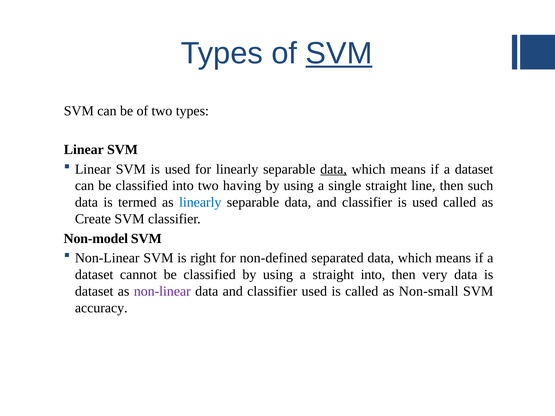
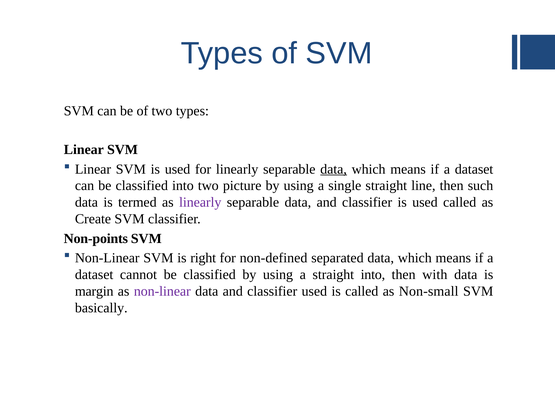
SVM underline: present -> none (339, 53)
having: having -> picture (242, 186)
linearly colour: blue -> purple (200, 202)
Non-model: Non-model -> Non-points (96, 239)
very: very -> with (435, 275)
dataset: dataset -> margin (94, 291)
accuracy: accuracy -> basically (101, 308)
